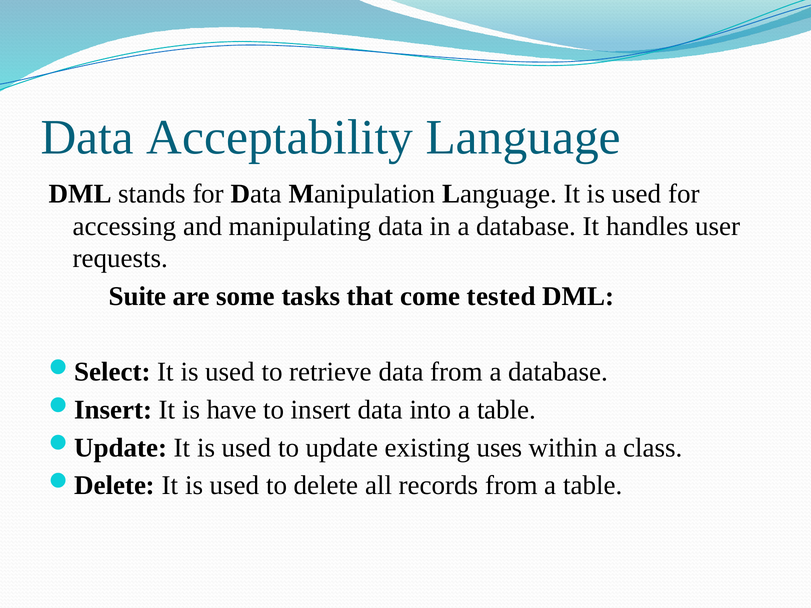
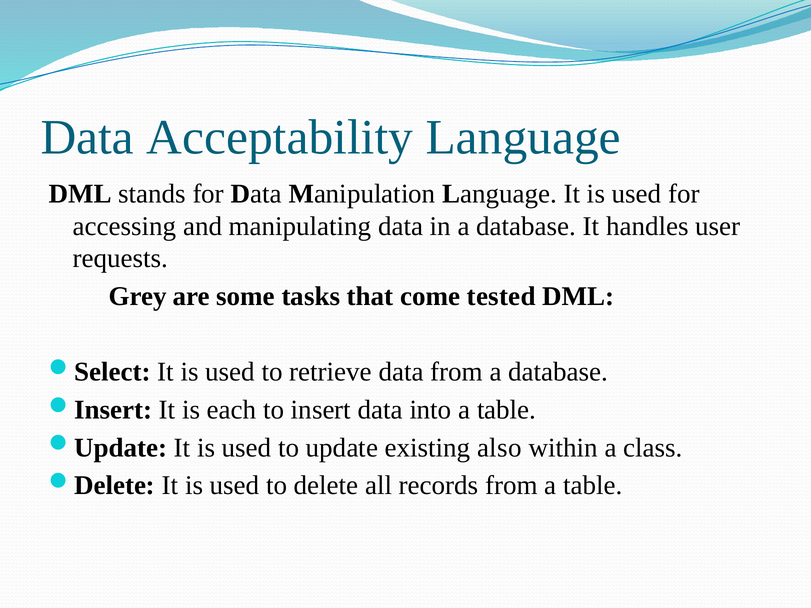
Suite: Suite -> Grey (138, 296)
have: have -> each (232, 410)
uses: uses -> also (499, 448)
